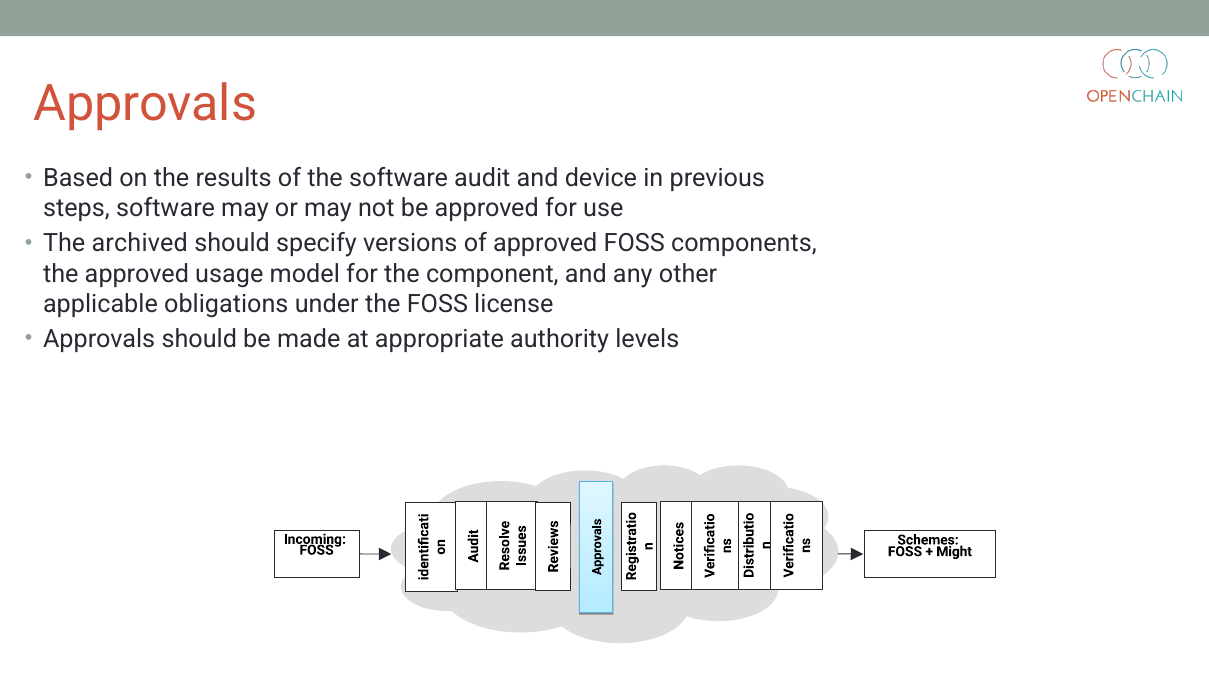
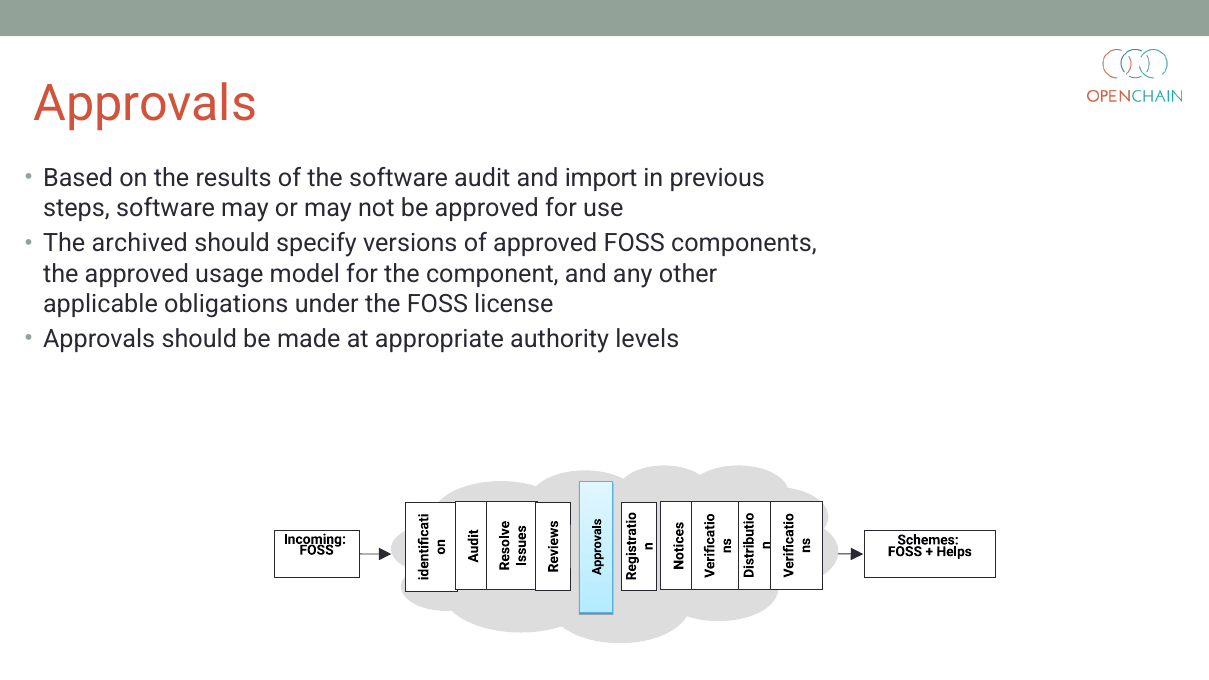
device: device -> import (601, 178)
Might: Might -> Helps (954, 552)
